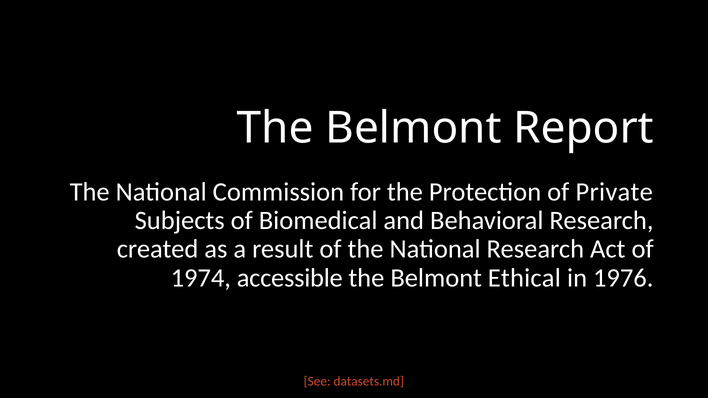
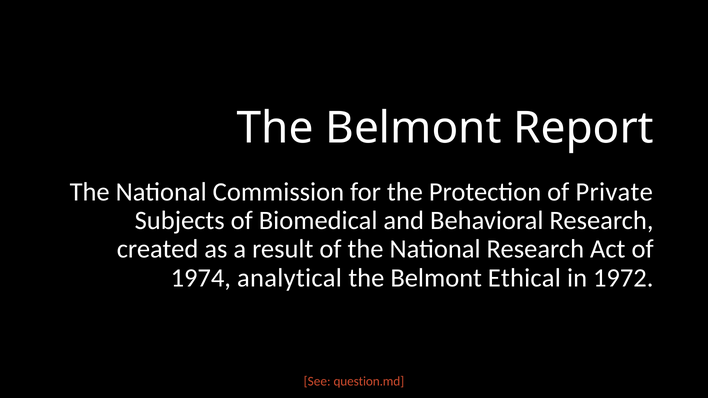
accessible: accessible -> analytical (290, 278)
1976: 1976 -> 1972 (623, 278)
datasets.md: datasets.md -> question.md (369, 382)
